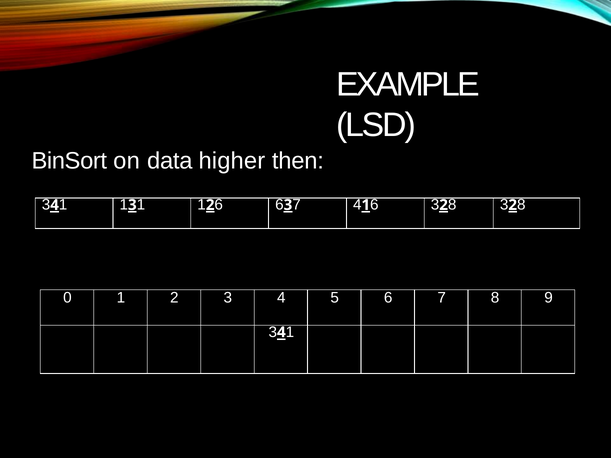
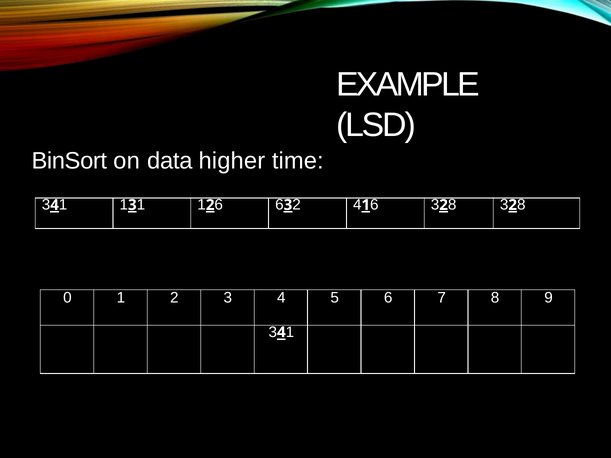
then: then -> time (298, 161)
6 6 3 7: 7 -> 2 (297, 205)
